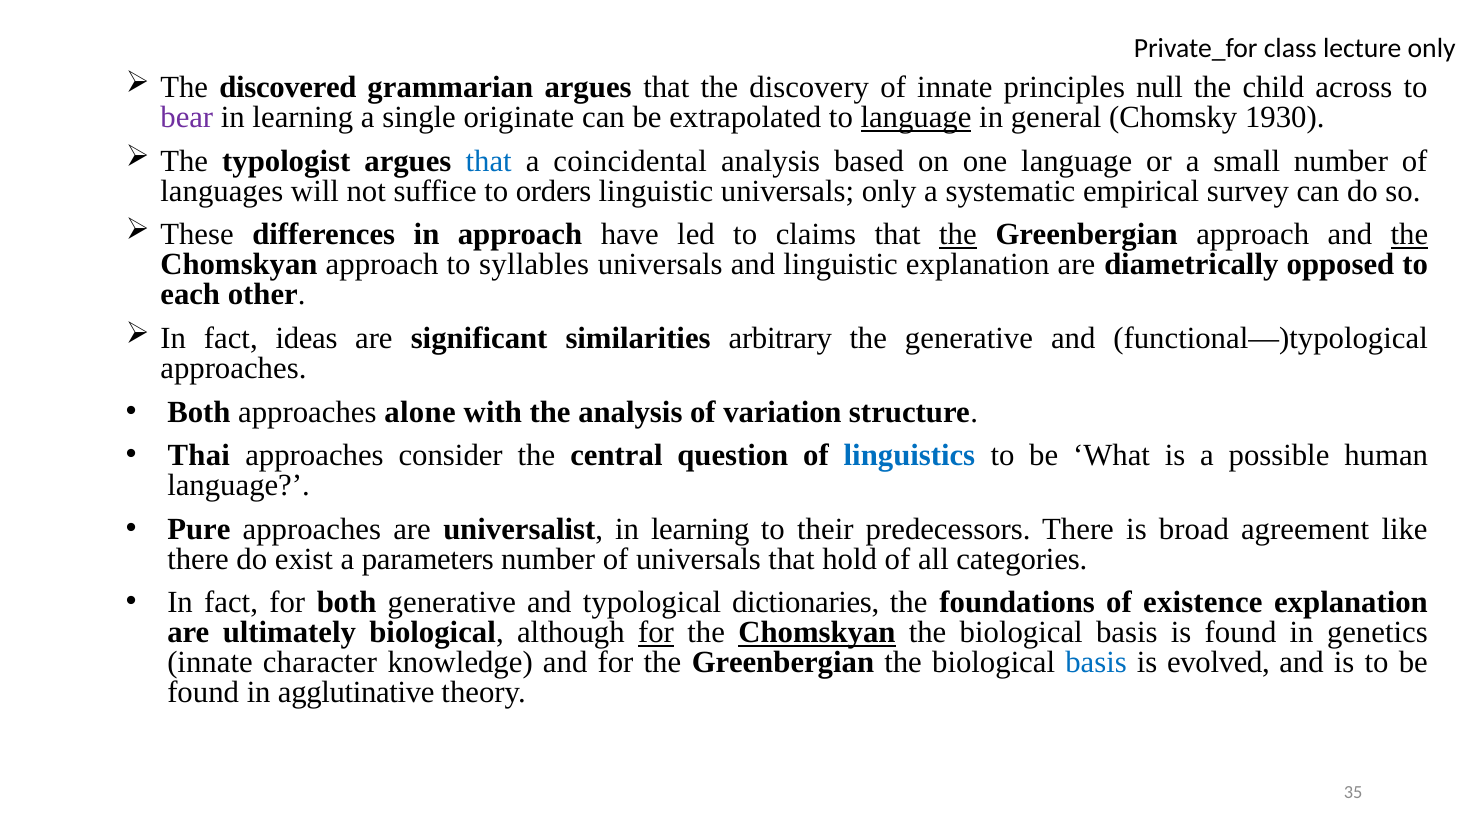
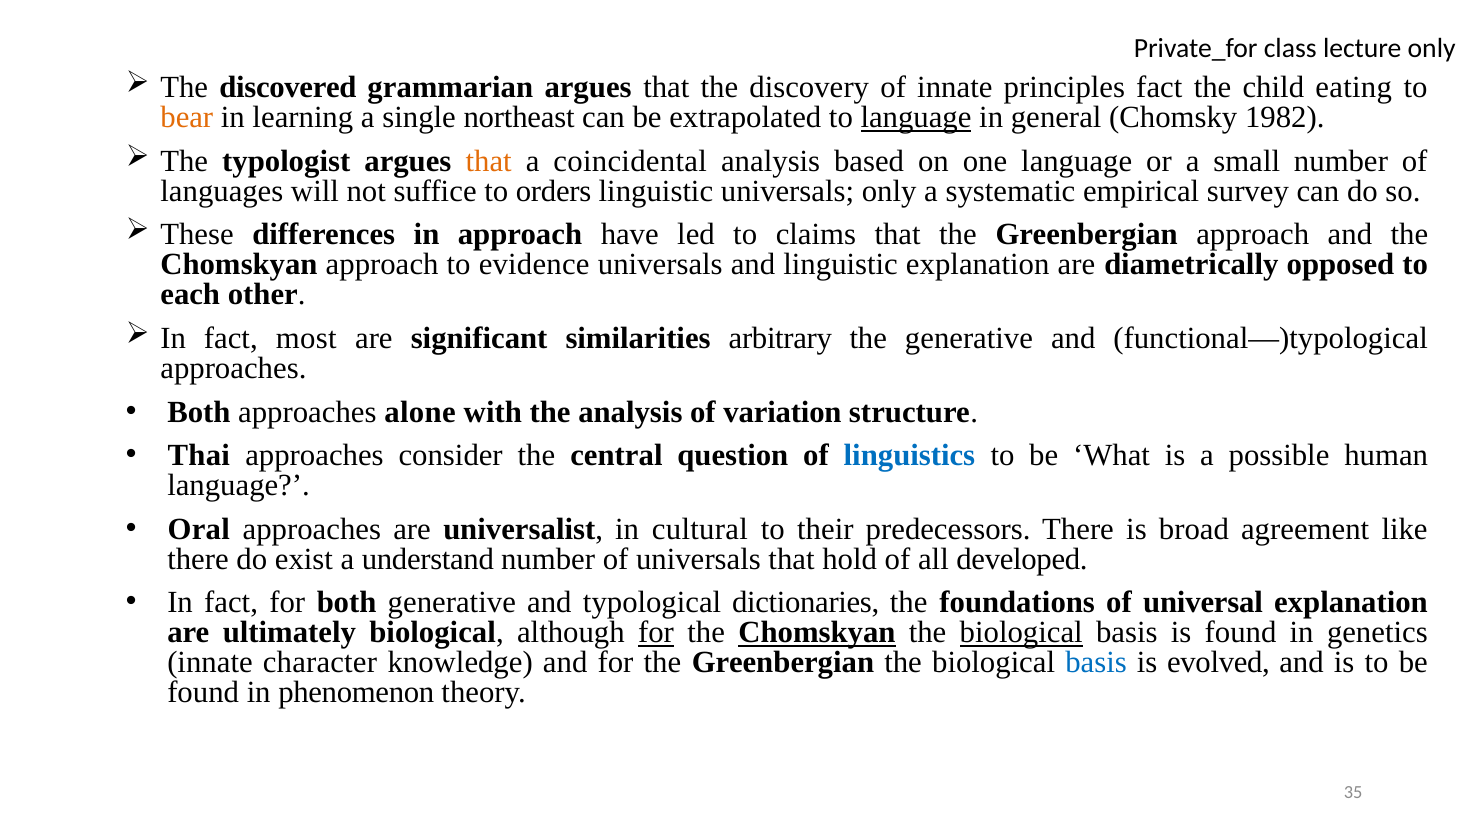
principles null: null -> fact (1159, 88)
across: across -> eating (1354, 88)
bear colour: purple -> orange (187, 118)
originate: originate -> northeast (519, 118)
1930: 1930 -> 1982 (1285, 118)
that colour: blue -> orange (489, 161)
the underline: present -> none (958, 235)
the underline: present -> none (1409, 235)
syllables: syllables -> evidence (534, 265)
ideas: ideas -> most (306, 338)
Pure: Pure -> Oral (199, 529)
universalist in learning: learning -> cultural (700, 529)
parameters: parameters -> understand (428, 559)
categories: categories -> developed (1022, 559)
existence: existence -> universal (1203, 603)
biological underline: none -> present (1021, 632)
agglutinative: agglutinative -> phenomenon (356, 692)
